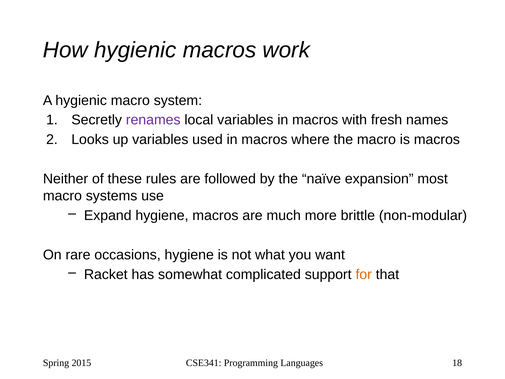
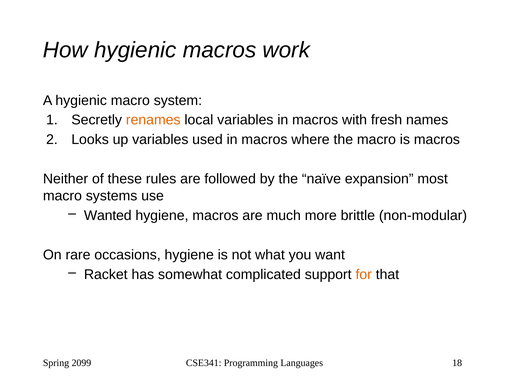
renames colour: purple -> orange (153, 120)
Expand: Expand -> Wanted (108, 215)
2015: 2015 -> 2099 (81, 363)
